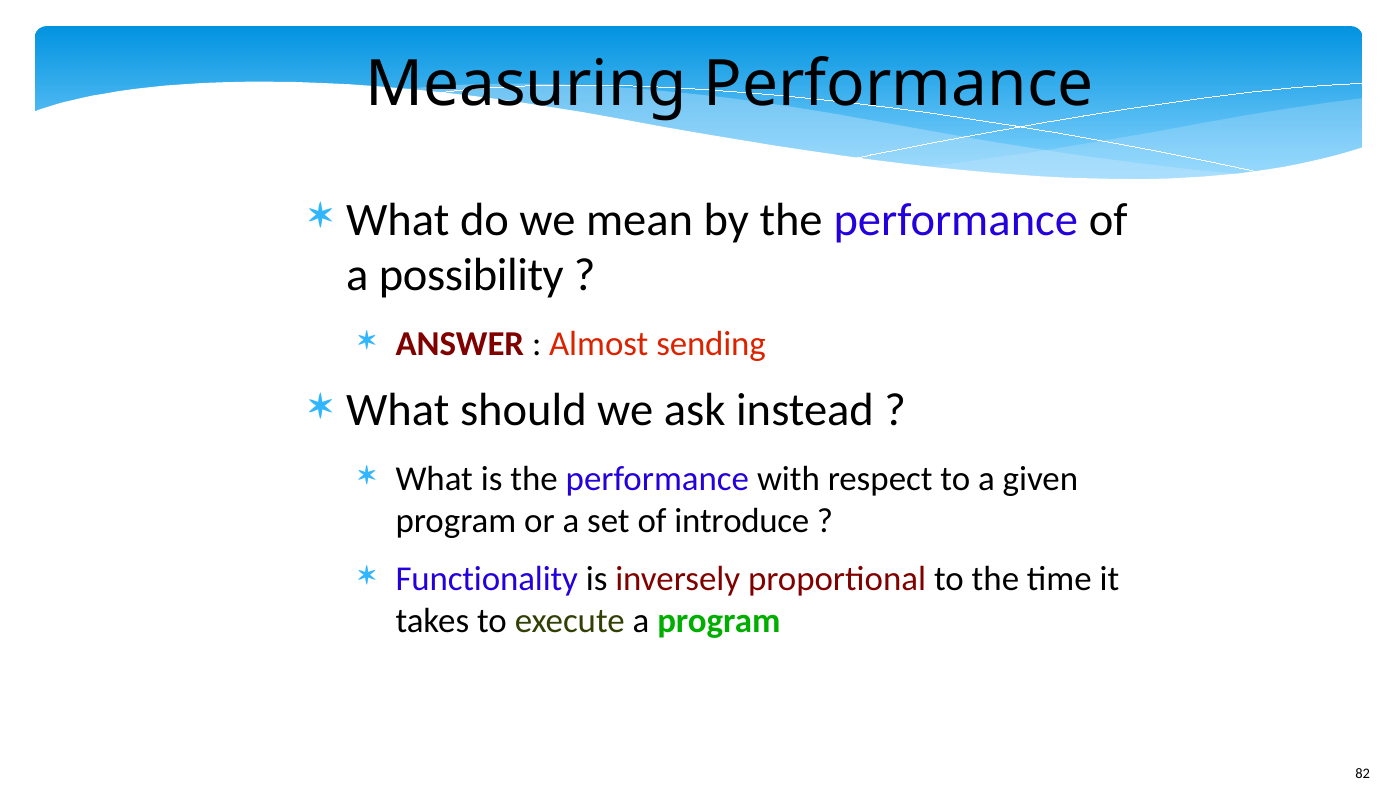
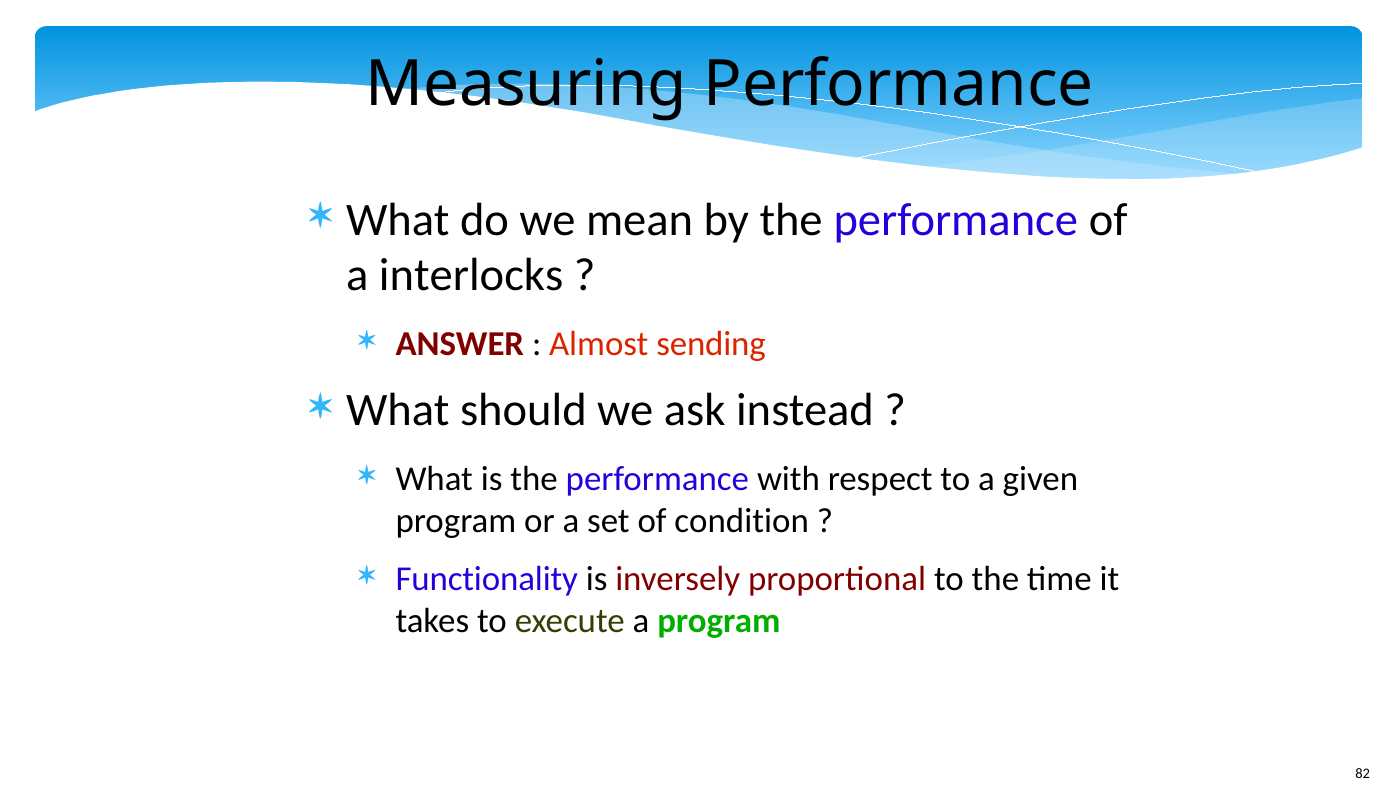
possibility: possibility -> interlocks (471, 276)
introduce: introduce -> condition (742, 521)
